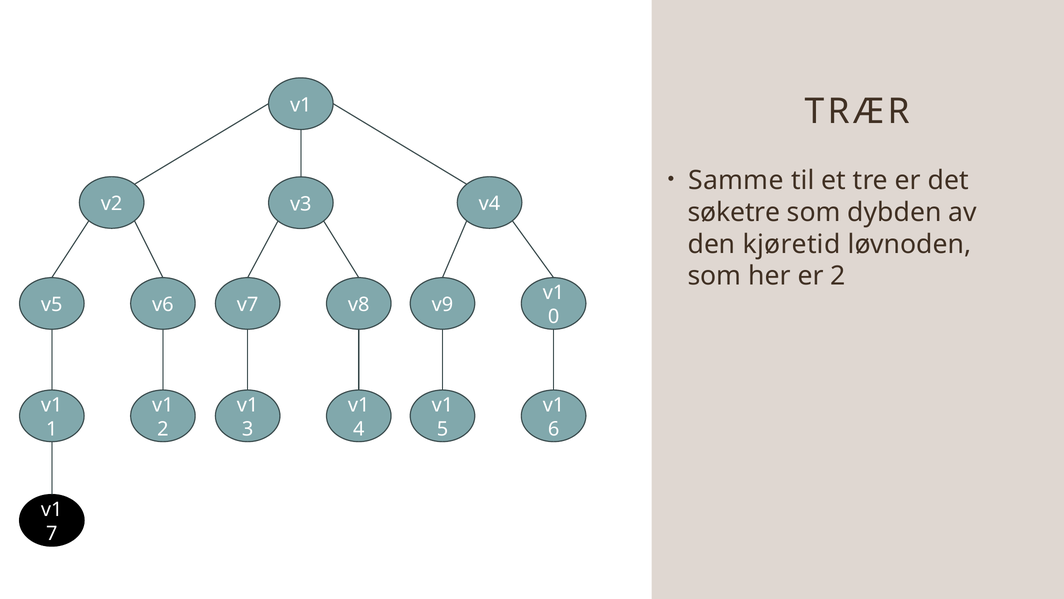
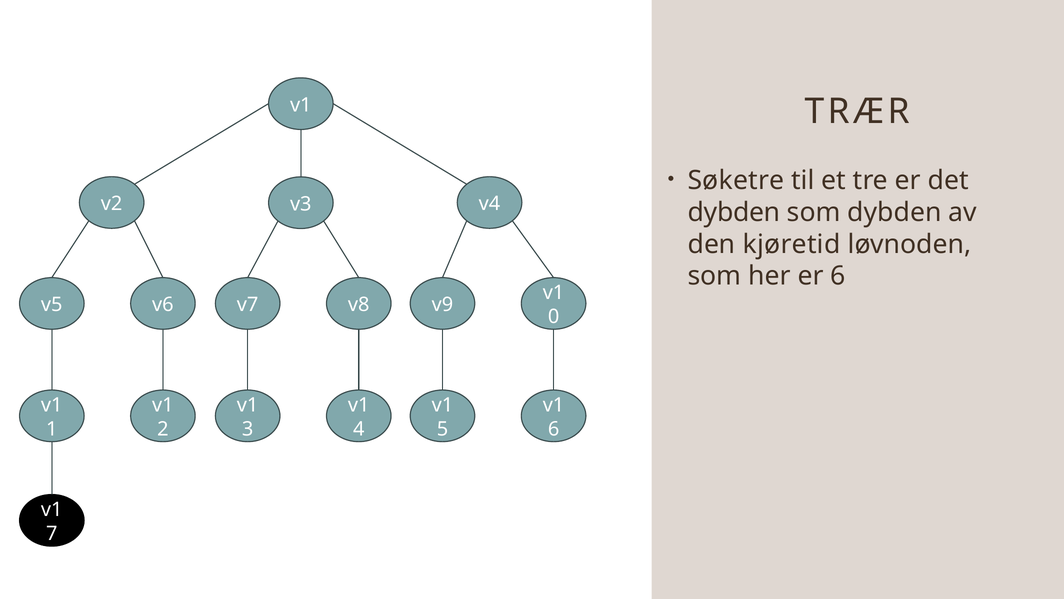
Samme: Samme -> Søketre (736, 180)
søketre: søketre -> dybden (734, 212)
er 2: 2 -> 6 (838, 276)
